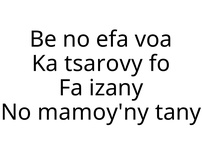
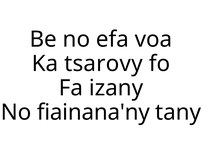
mamoy'ny: mamoy'ny -> fiainana'ny (93, 112)
